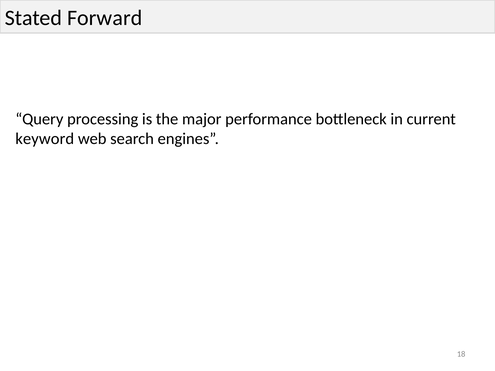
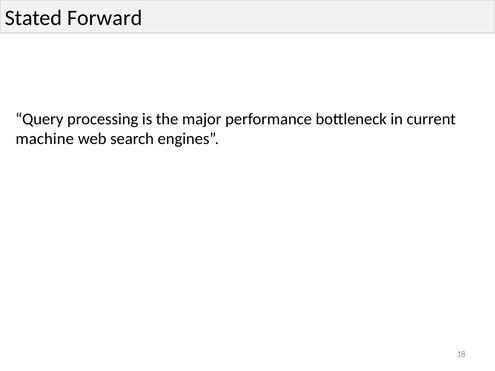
keyword: keyword -> machine (45, 139)
